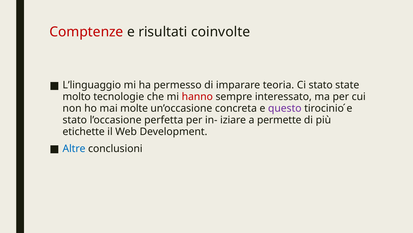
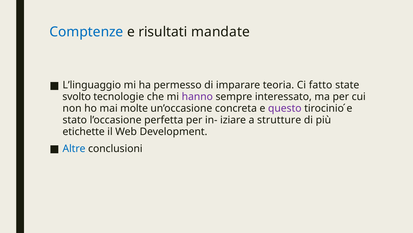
Comptenze colour: red -> blue (86, 32)
coinvolte: coinvolte -> mandate (221, 32)
Ci stato: stato -> fatto (321, 85)
molto: molto -> svolto (77, 97)
hanno colour: red -> purple (197, 97)
permette: permette -> strutture (279, 120)
